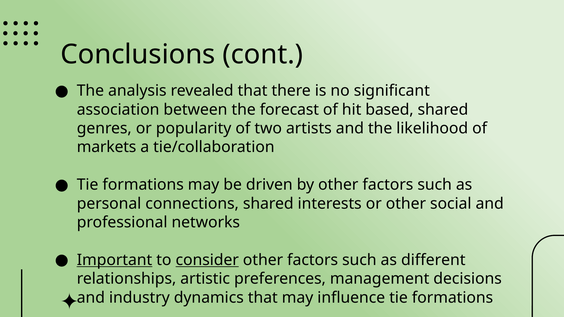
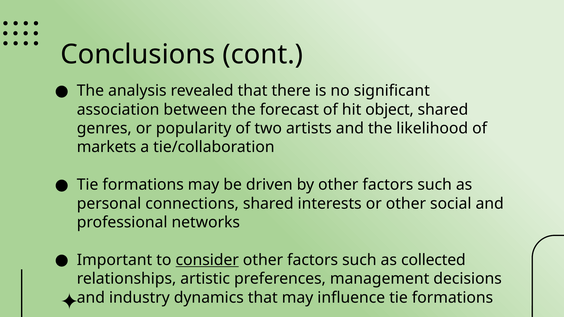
based: based -> object (390, 110)
Important underline: present -> none (115, 260)
different: different -> collected (433, 260)
